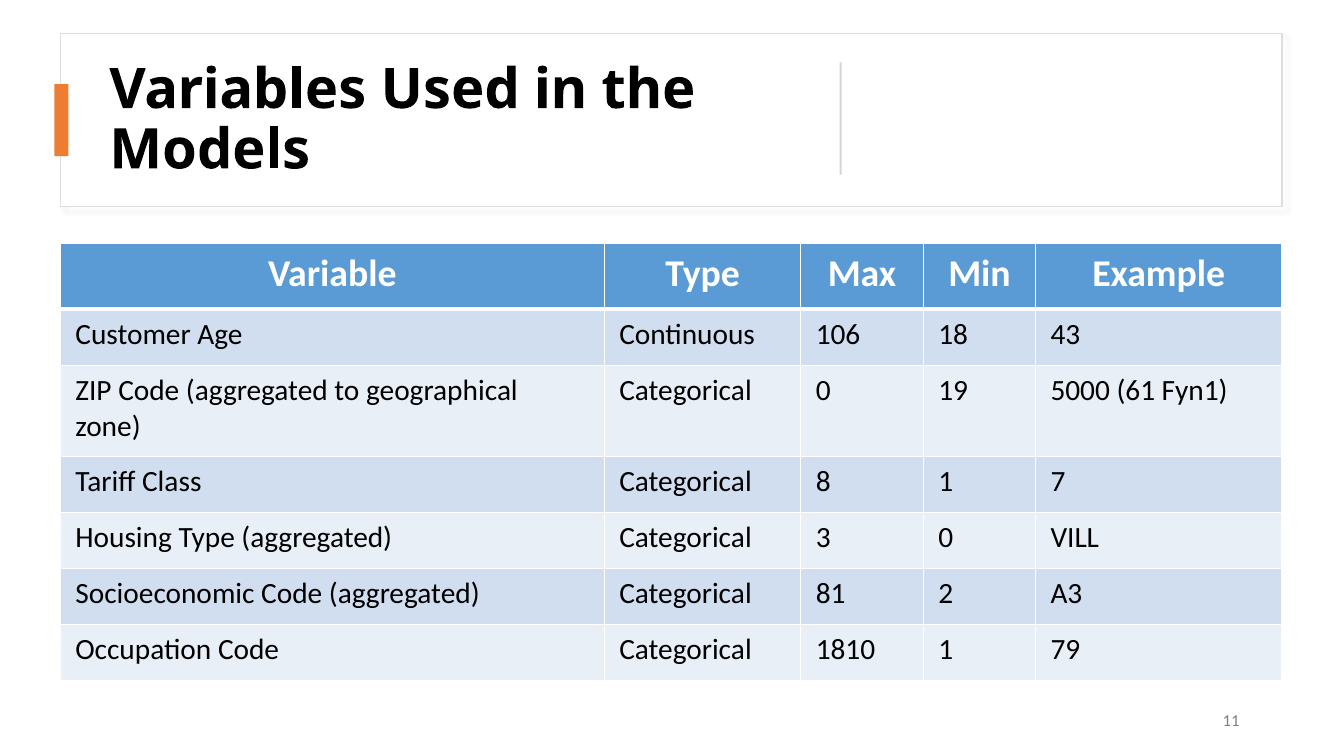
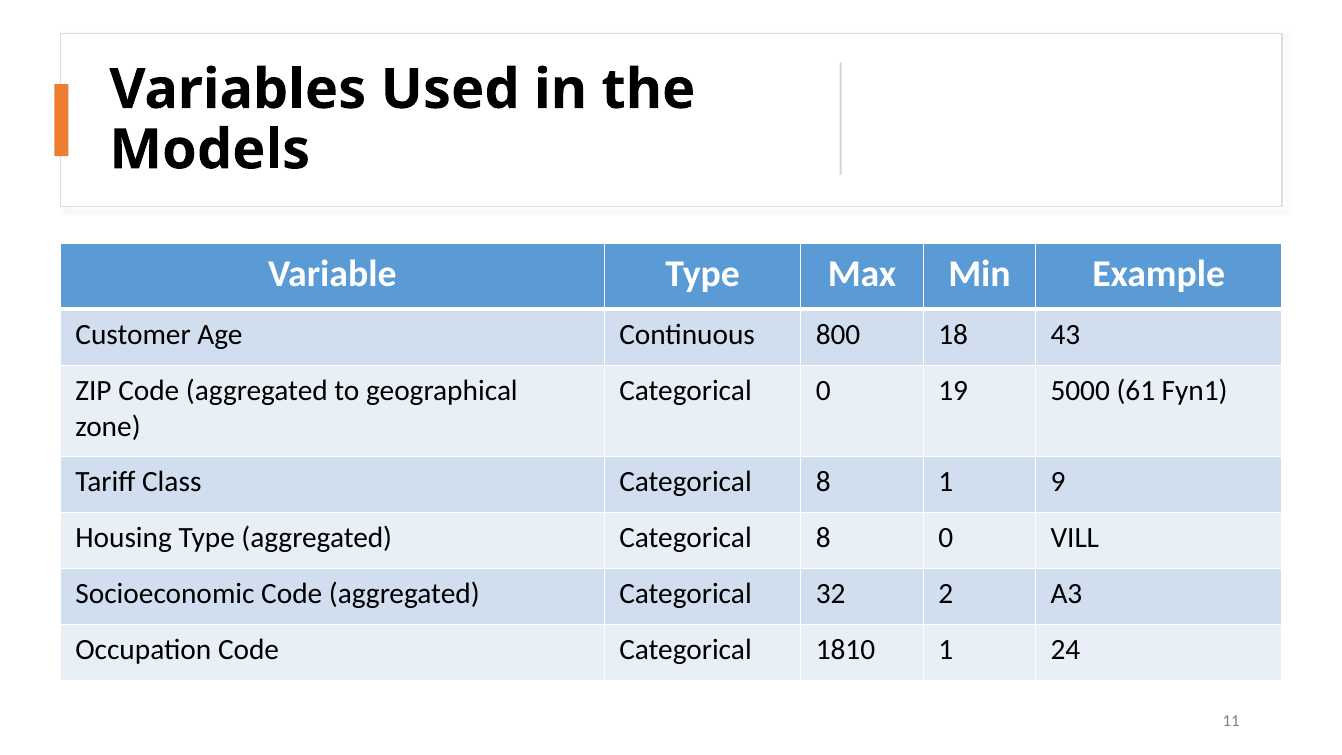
106: 106 -> 800 (838, 335)
7: 7 -> 9 (1058, 482)
aggregated Categorical 3: 3 -> 8 (823, 538)
81: 81 -> 32 (831, 594)
79: 79 -> 24 (1065, 650)
